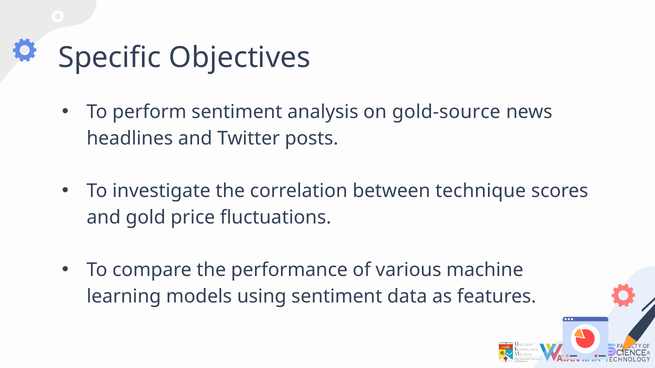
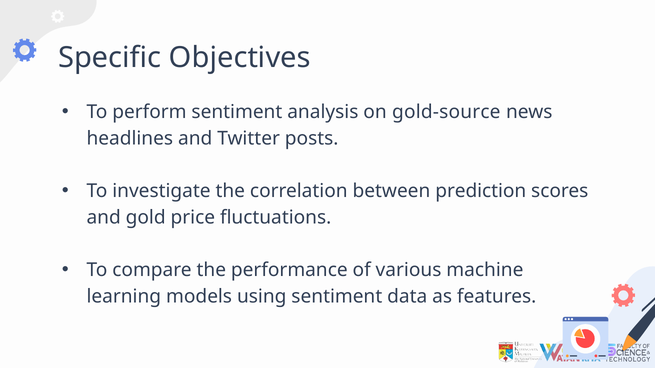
technique: technique -> prediction (481, 191)
